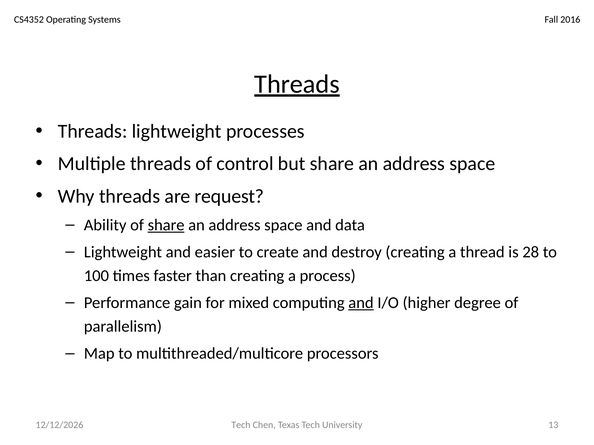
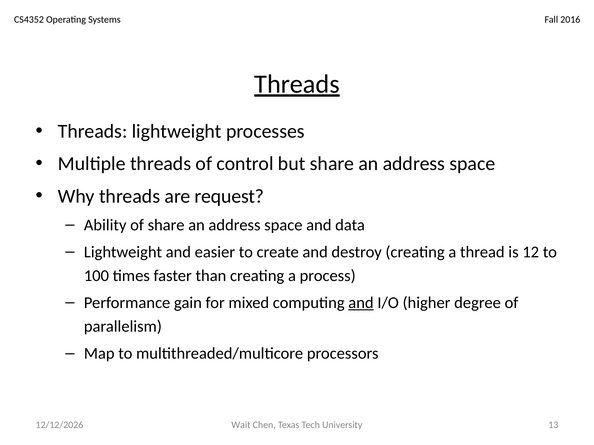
share underline: present -> none (166, 225)
28: 28 -> 12 (531, 252)
Tech: Tech -> Wait (241, 425)
